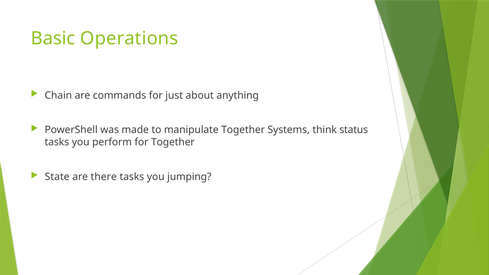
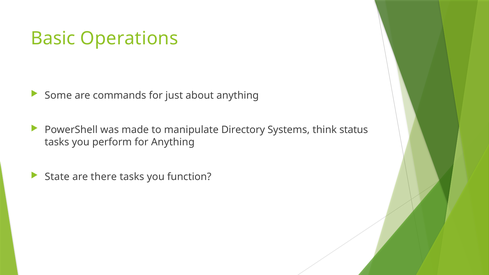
Chain: Chain -> Some (58, 95)
manipulate Together: Together -> Directory (243, 130)
for Together: Together -> Anything (173, 142)
jumping: jumping -> function (189, 177)
